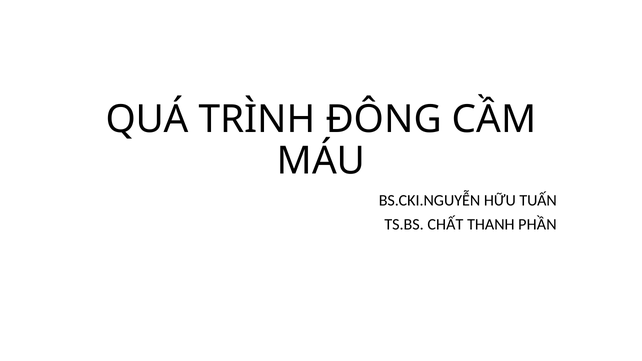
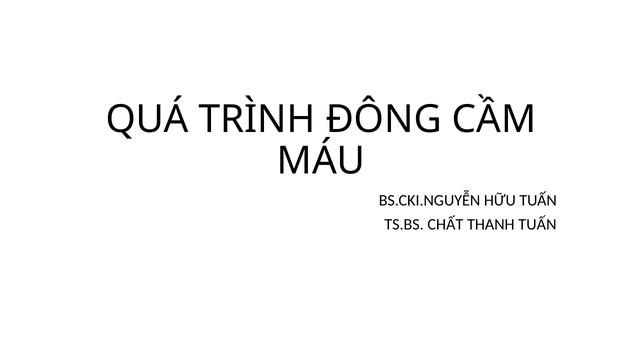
THANH PHẦN: PHẦN -> TUẤN (537, 225)
